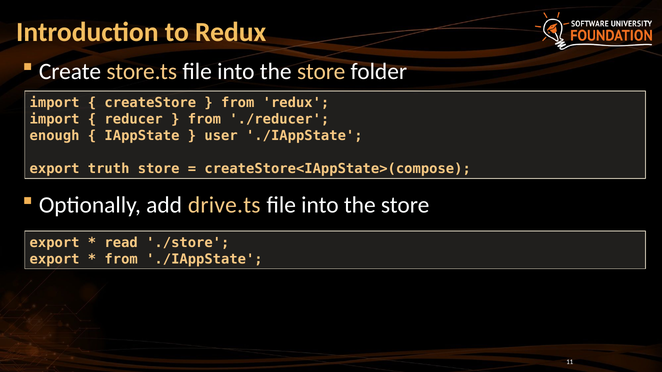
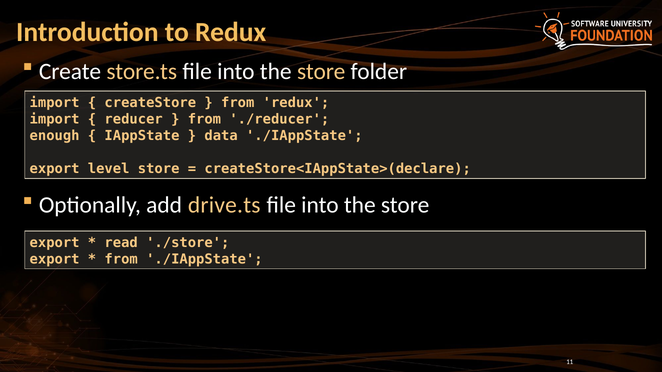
user: user -> data (221, 136)
truth: truth -> level (109, 169)
createStore<IAppState>(compose: createStore<IAppState>(compose -> createStore<IAppState>(declare (338, 169)
